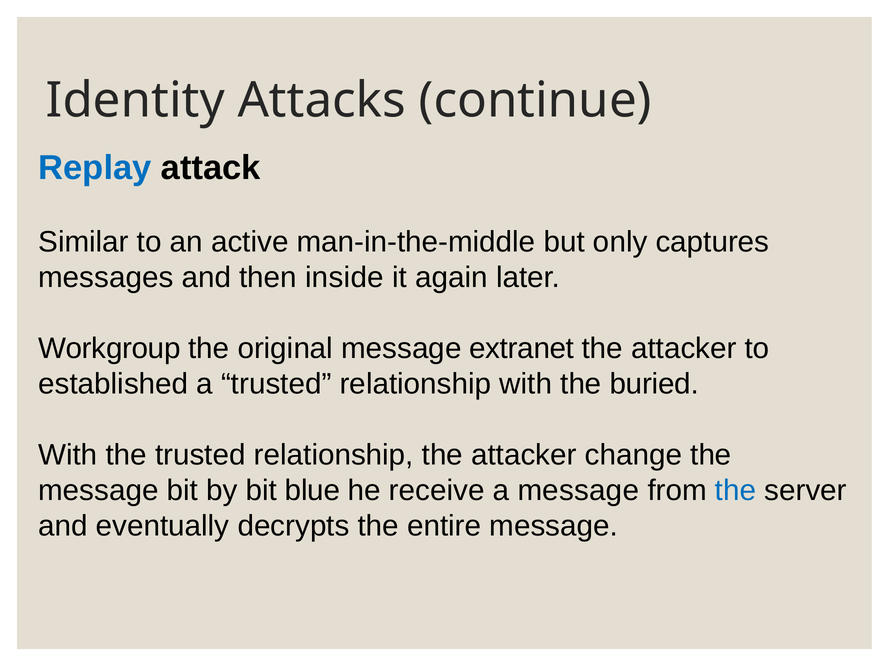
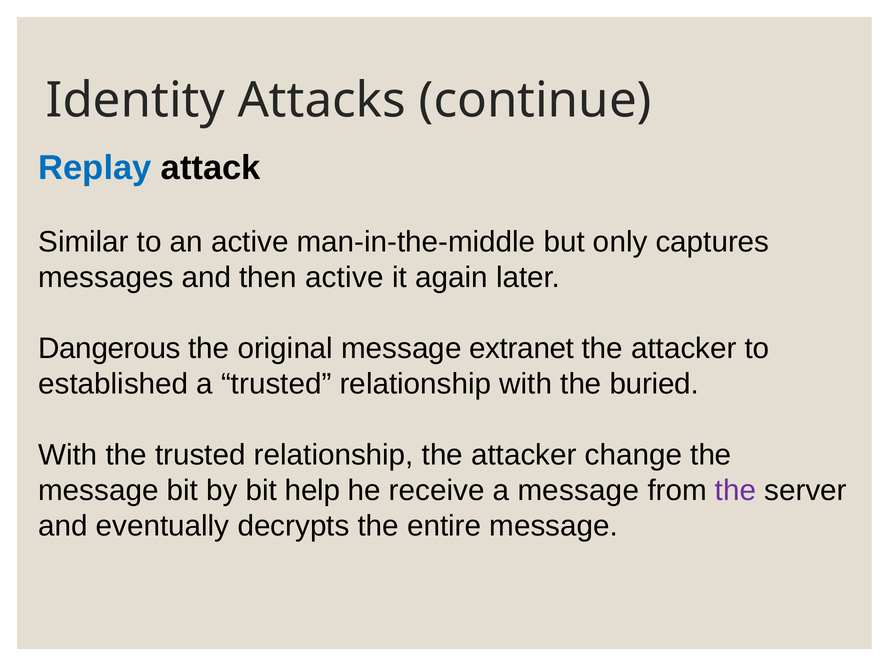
then inside: inside -> active (344, 278)
Workgroup: Workgroup -> Dangerous (109, 349)
blue: blue -> help (313, 491)
the colour: blue -> purple (736, 491)
